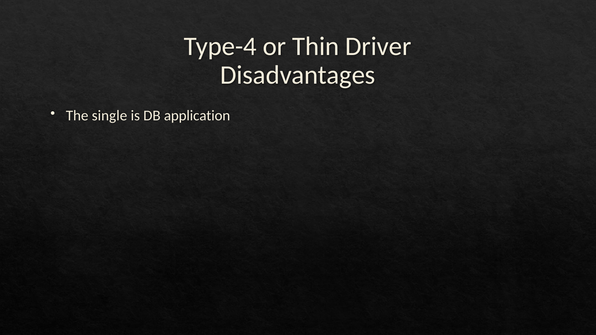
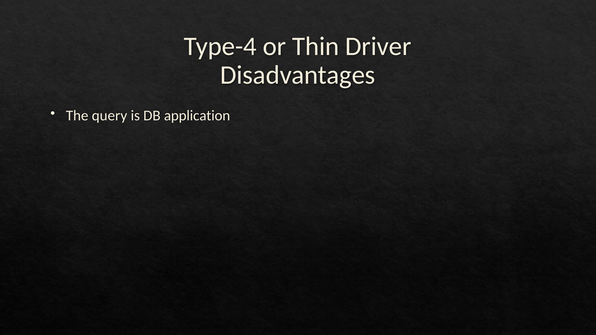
single: single -> query (109, 116)
